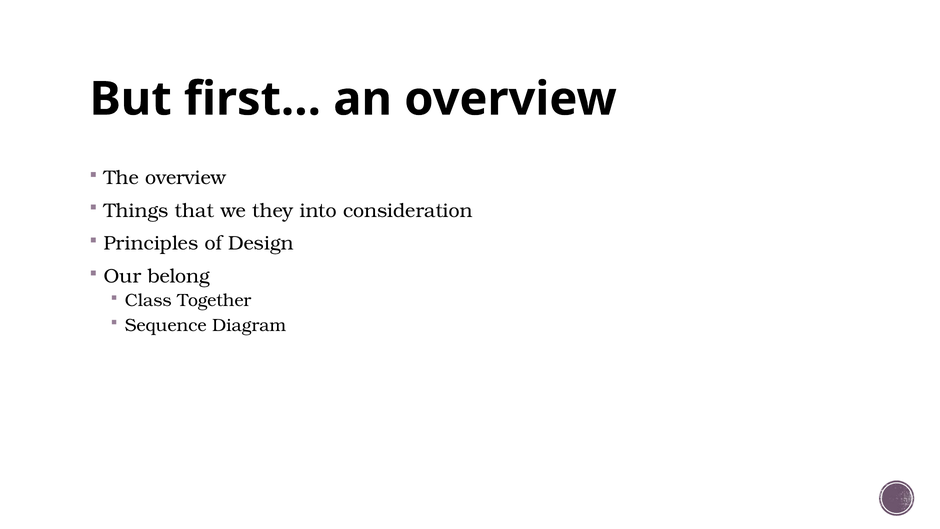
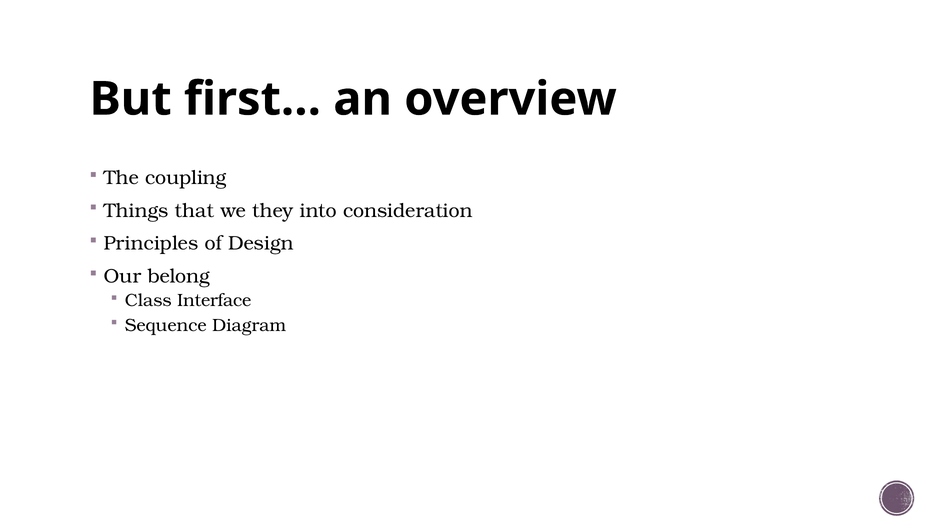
The overview: overview -> coupling (186, 178)
Together: Together -> Interface (214, 300)
